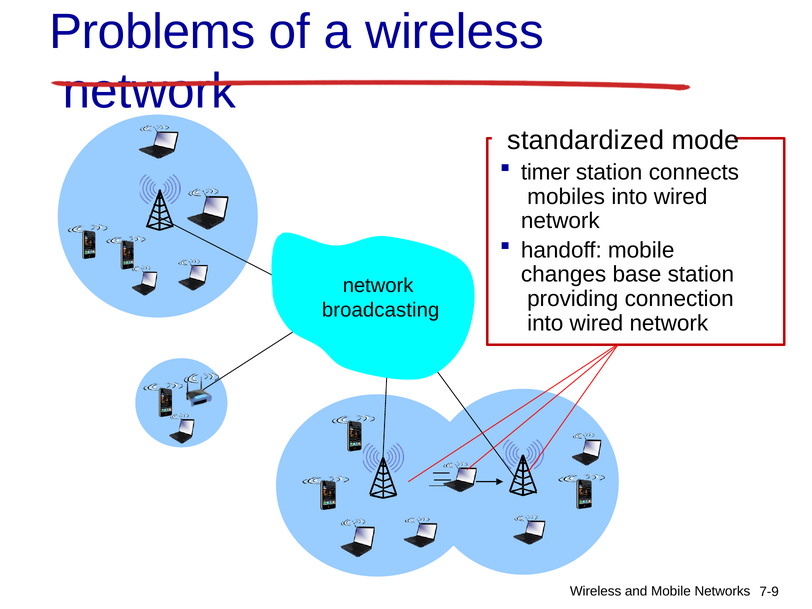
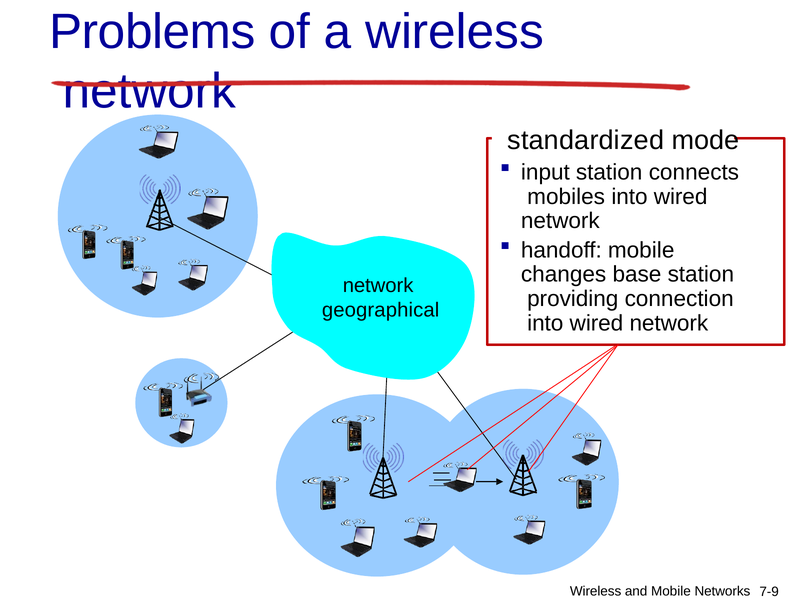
timer: timer -> input (545, 172)
broadcasting: broadcasting -> geographical (381, 310)
